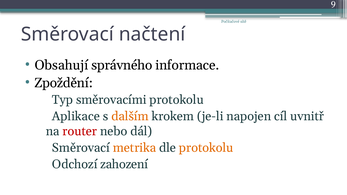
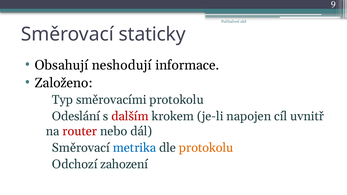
načtení: načtení -> staticky (152, 34)
správného: správného -> neshodují (122, 65)
Zpoždění: Zpoždění -> Založeno (64, 83)
Aplikace: Aplikace -> Odeslání (76, 116)
dalším colour: orange -> red (130, 116)
metrika colour: orange -> blue (134, 148)
